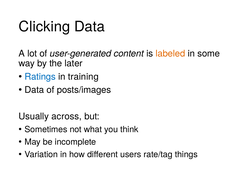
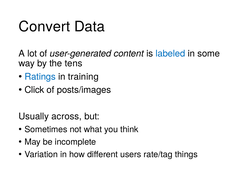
Clicking: Clicking -> Convert (44, 27)
labeled colour: orange -> blue (170, 53)
later: later -> tens (74, 63)
Data: Data -> Click (34, 90)
